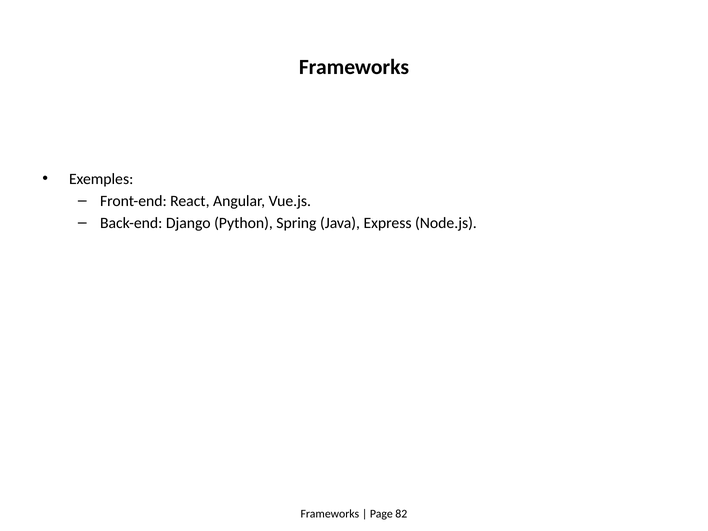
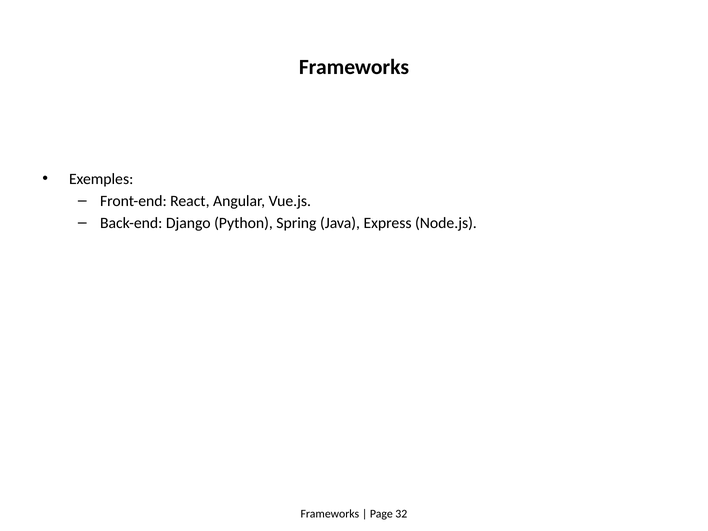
82: 82 -> 32 (401, 514)
